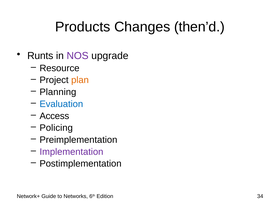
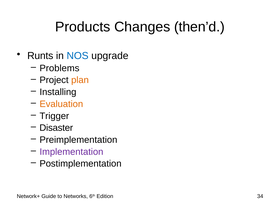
NOS colour: purple -> blue (78, 56)
Resource: Resource -> Problems (59, 68)
Planning: Planning -> Installing (58, 92)
Evaluation colour: blue -> orange (61, 104)
Access: Access -> Trigger (54, 116)
Policing: Policing -> Disaster (56, 128)
